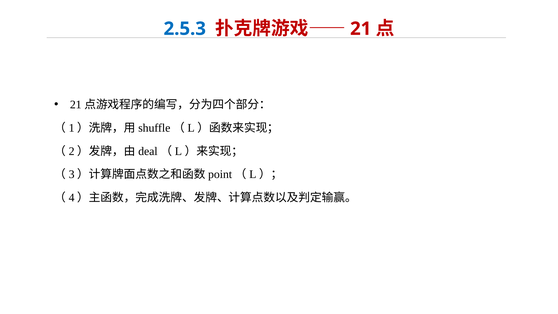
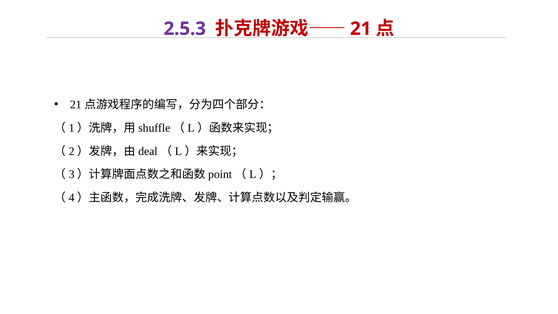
2.5.3 colour: blue -> purple (185, 29)
